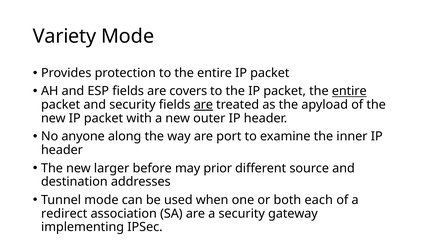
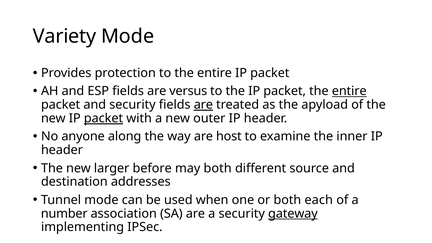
covers: covers -> versus (188, 91)
packet underline: none -> present (104, 118)
port: port -> host (229, 136)
may prior: prior -> both (218, 168)
redirect: redirect -> number (64, 214)
gateway underline: none -> present (293, 214)
